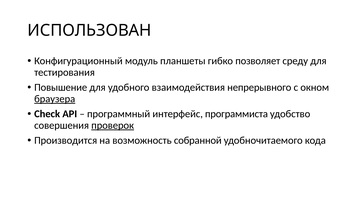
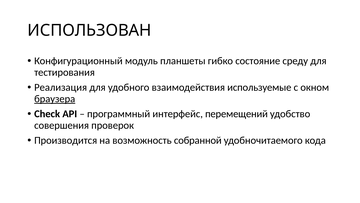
позволяет: позволяет -> состояние (258, 61)
Повышение: Повышение -> Реализация (61, 87)
непрерывного: непрерывного -> используемые (259, 87)
программиста: программиста -> перемещений (236, 114)
проверок underline: present -> none (113, 125)
